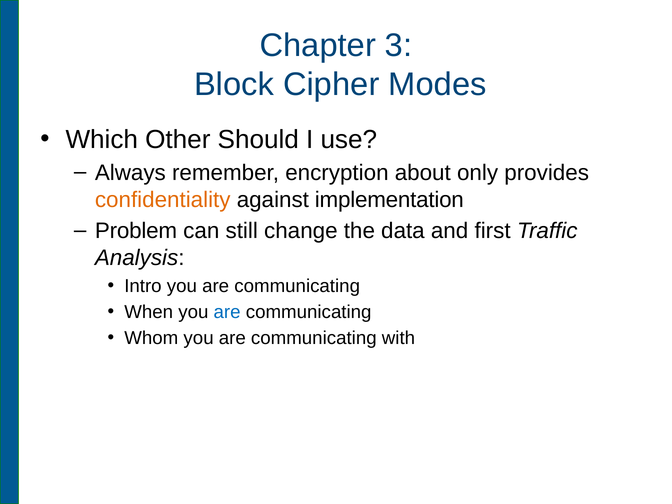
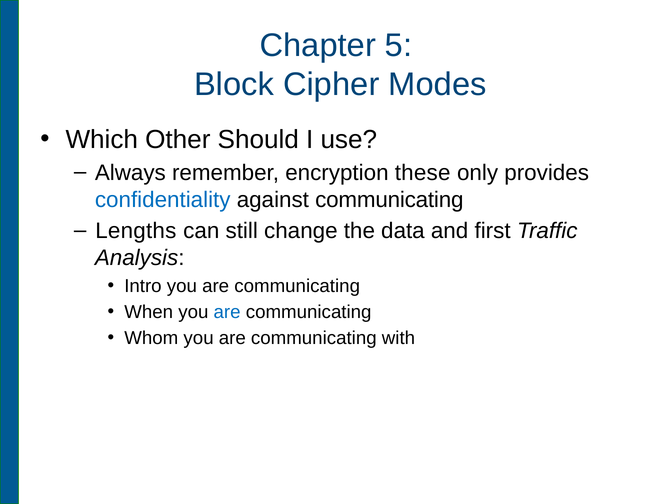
3: 3 -> 5 (399, 45)
about: about -> these (423, 173)
confidentiality colour: orange -> blue (163, 200)
against implementation: implementation -> communicating (389, 200)
Problem: Problem -> Lengths (136, 231)
